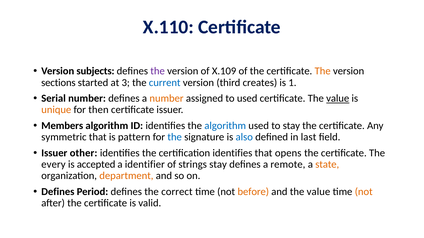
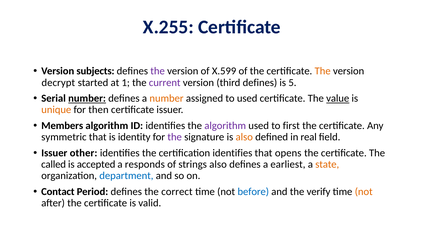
X.110: X.110 -> X.255 (168, 27)
X.109: X.109 -> X.599 (224, 71)
sections: sections -> decrypt (58, 83)
3: 3 -> 1 (126, 83)
current colour: blue -> purple (165, 83)
third creates: creates -> defines (260, 83)
1: 1 -> 5 (292, 83)
number underline: none -> present (87, 99)
algorithm colour: blue -> purple (225, 126)
to stay: stay -> first (291, 126)
pattern: pattern -> identity (134, 137)
the colour: blue -> purple (175, 137)
also colour: blue -> orange (244, 137)
last: last -> real (309, 137)
every: every -> called (54, 165)
identifier: identifier -> responds (145, 165)
strings stay: stay -> also (218, 165)
remote: remote -> earliest (288, 165)
department colour: orange -> blue (126, 176)
Defines: Defines -> Contact (58, 192)
before colour: orange -> blue (253, 192)
and the value: value -> verify (319, 192)
